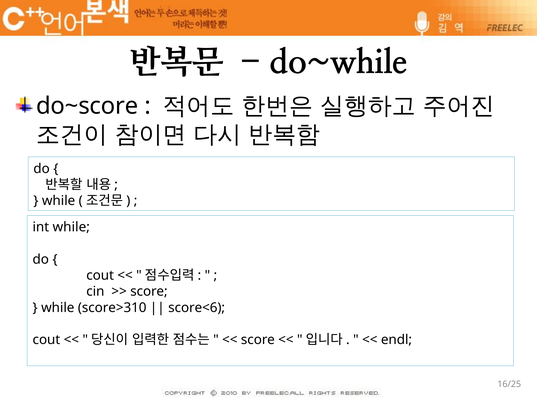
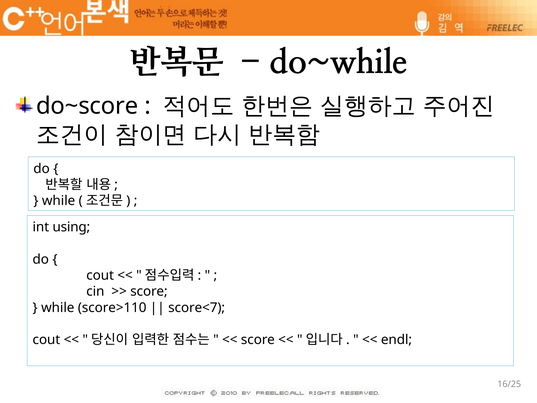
int while: while -> using (71, 227)
score>310: score>310 -> score>110 (112, 307)
score<6: score<6 -> score<7 (197, 307)
